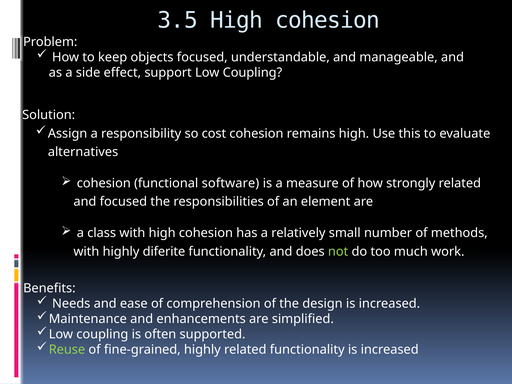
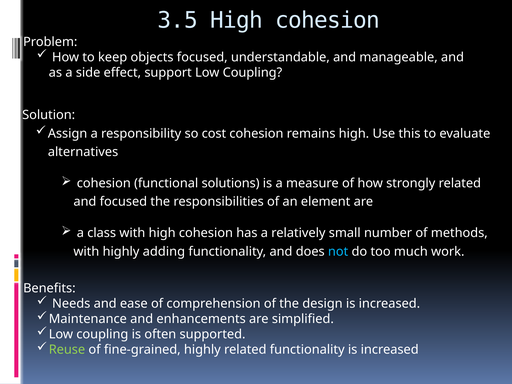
software: software -> solutions (231, 183)
diferite: diferite -> adding (164, 252)
not colour: light green -> light blue (338, 252)
